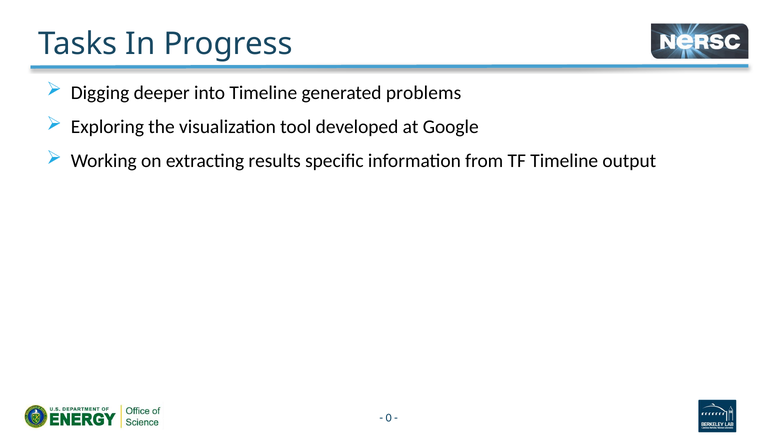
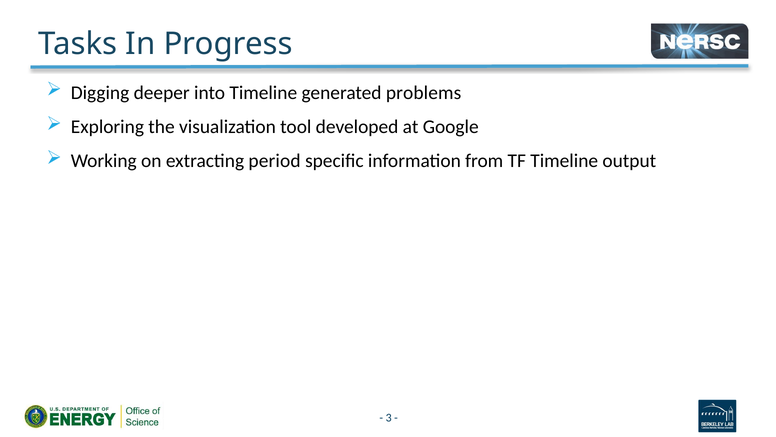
results: results -> period (275, 161)
0: 0 -> 3 (389, 418)
